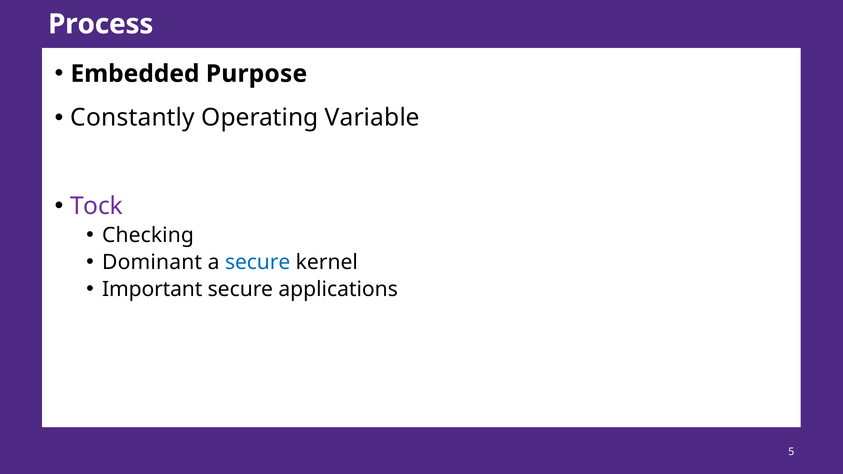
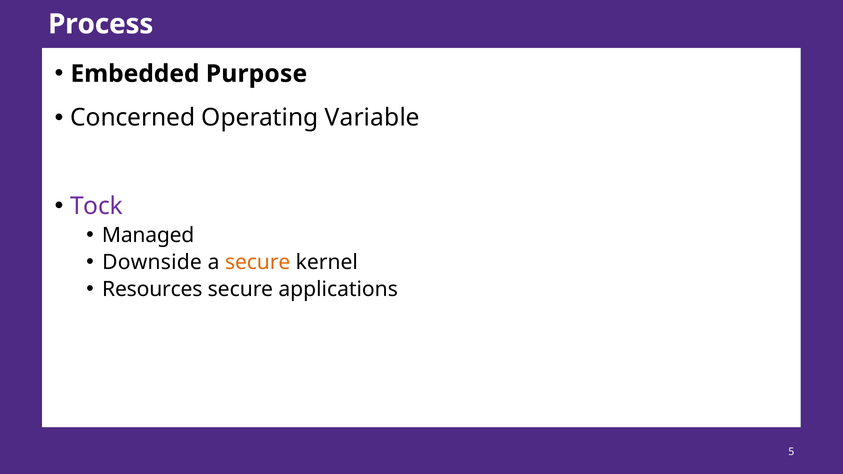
Constantly: Constantly -> Concerned (133, 118)
Checking: Checking -> Managed (148, 235)
Dominant: Dominant -> Downside (152, 262)
secure colour: blue -> orange (258, 262)
Important: Important -> Resources (152, 290)
